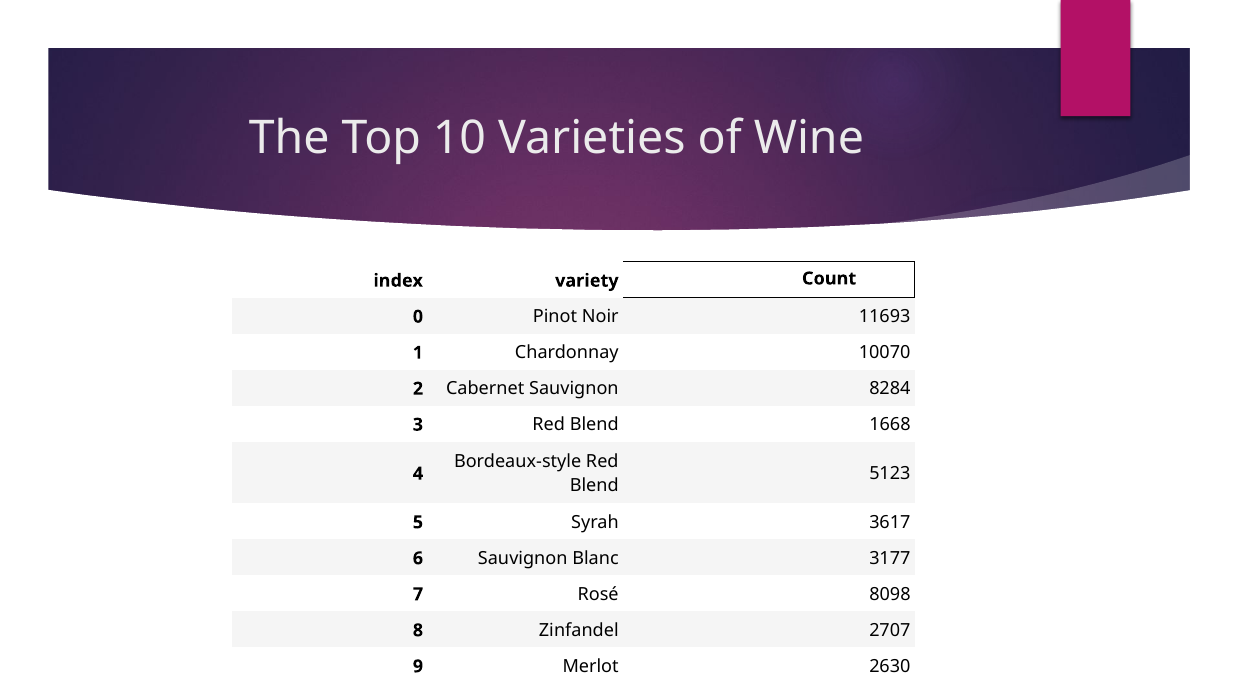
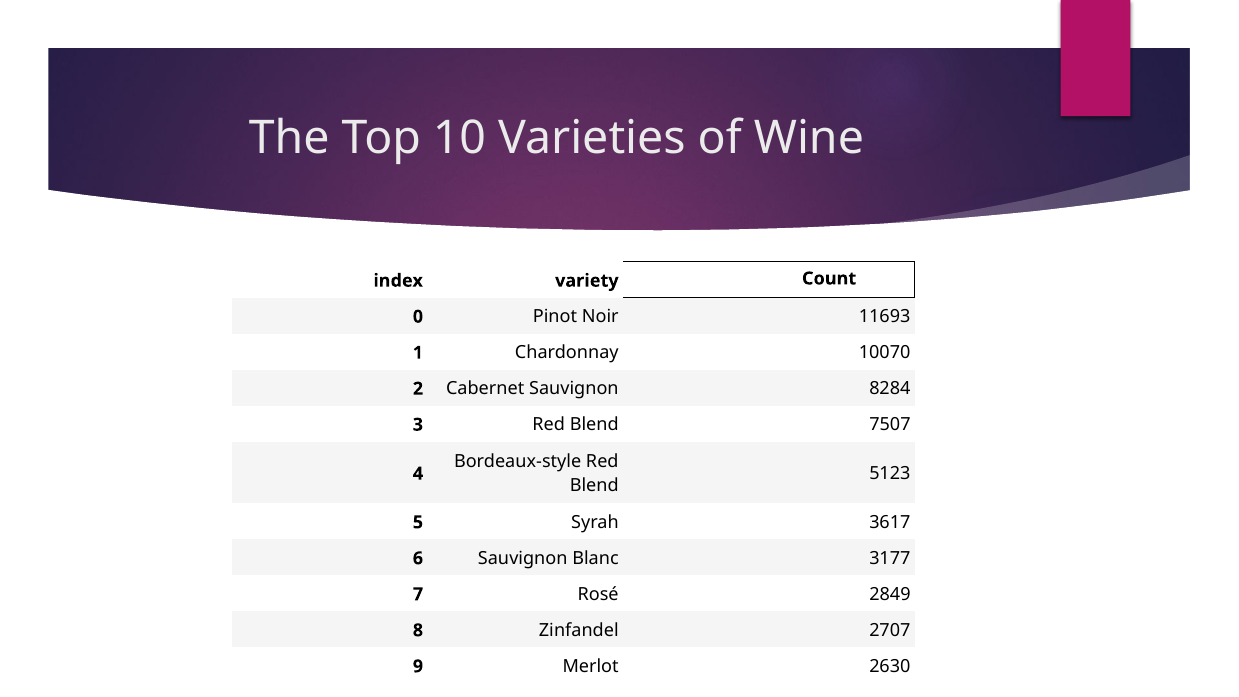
1668: 1668 -> 7507 (890, 425)
8098: 8098 -> 2849 (890, 594)
